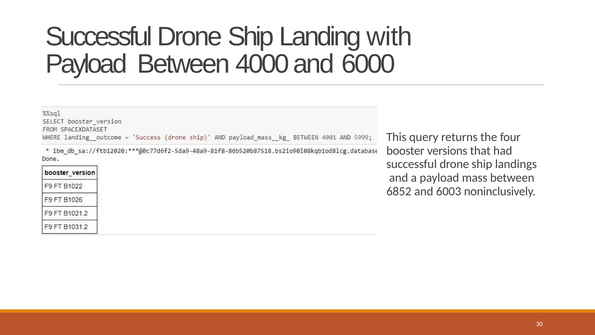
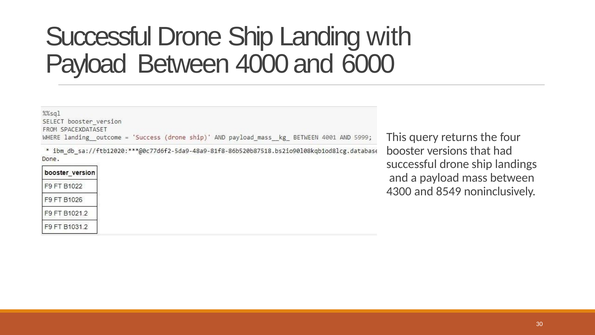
6852: 6852 -> 4300 (399, 191)
6003: 6003 -> 8549 (449, 191)
